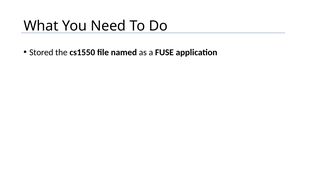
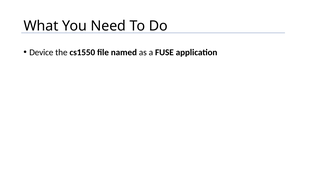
Stored: Stored -> Device (41, 52)
